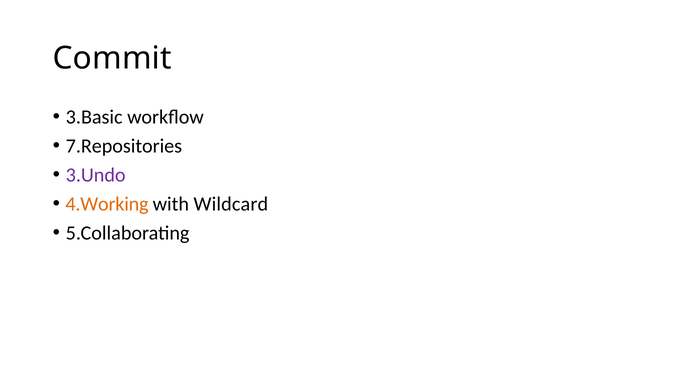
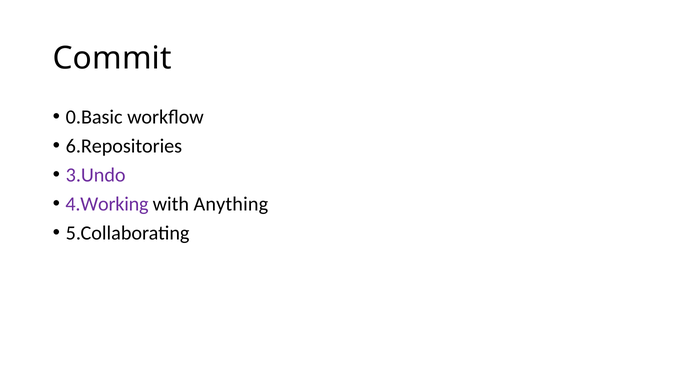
3.Basic: 3.Basic -> 0.Basic (94, 117)
7.Repositories: 7.Repositories -> 6.Repositories (124, 146)
4.Working colour: orange -> purple (107, 204)
Wildcard: Wildcard -> Anything (231, 204)
